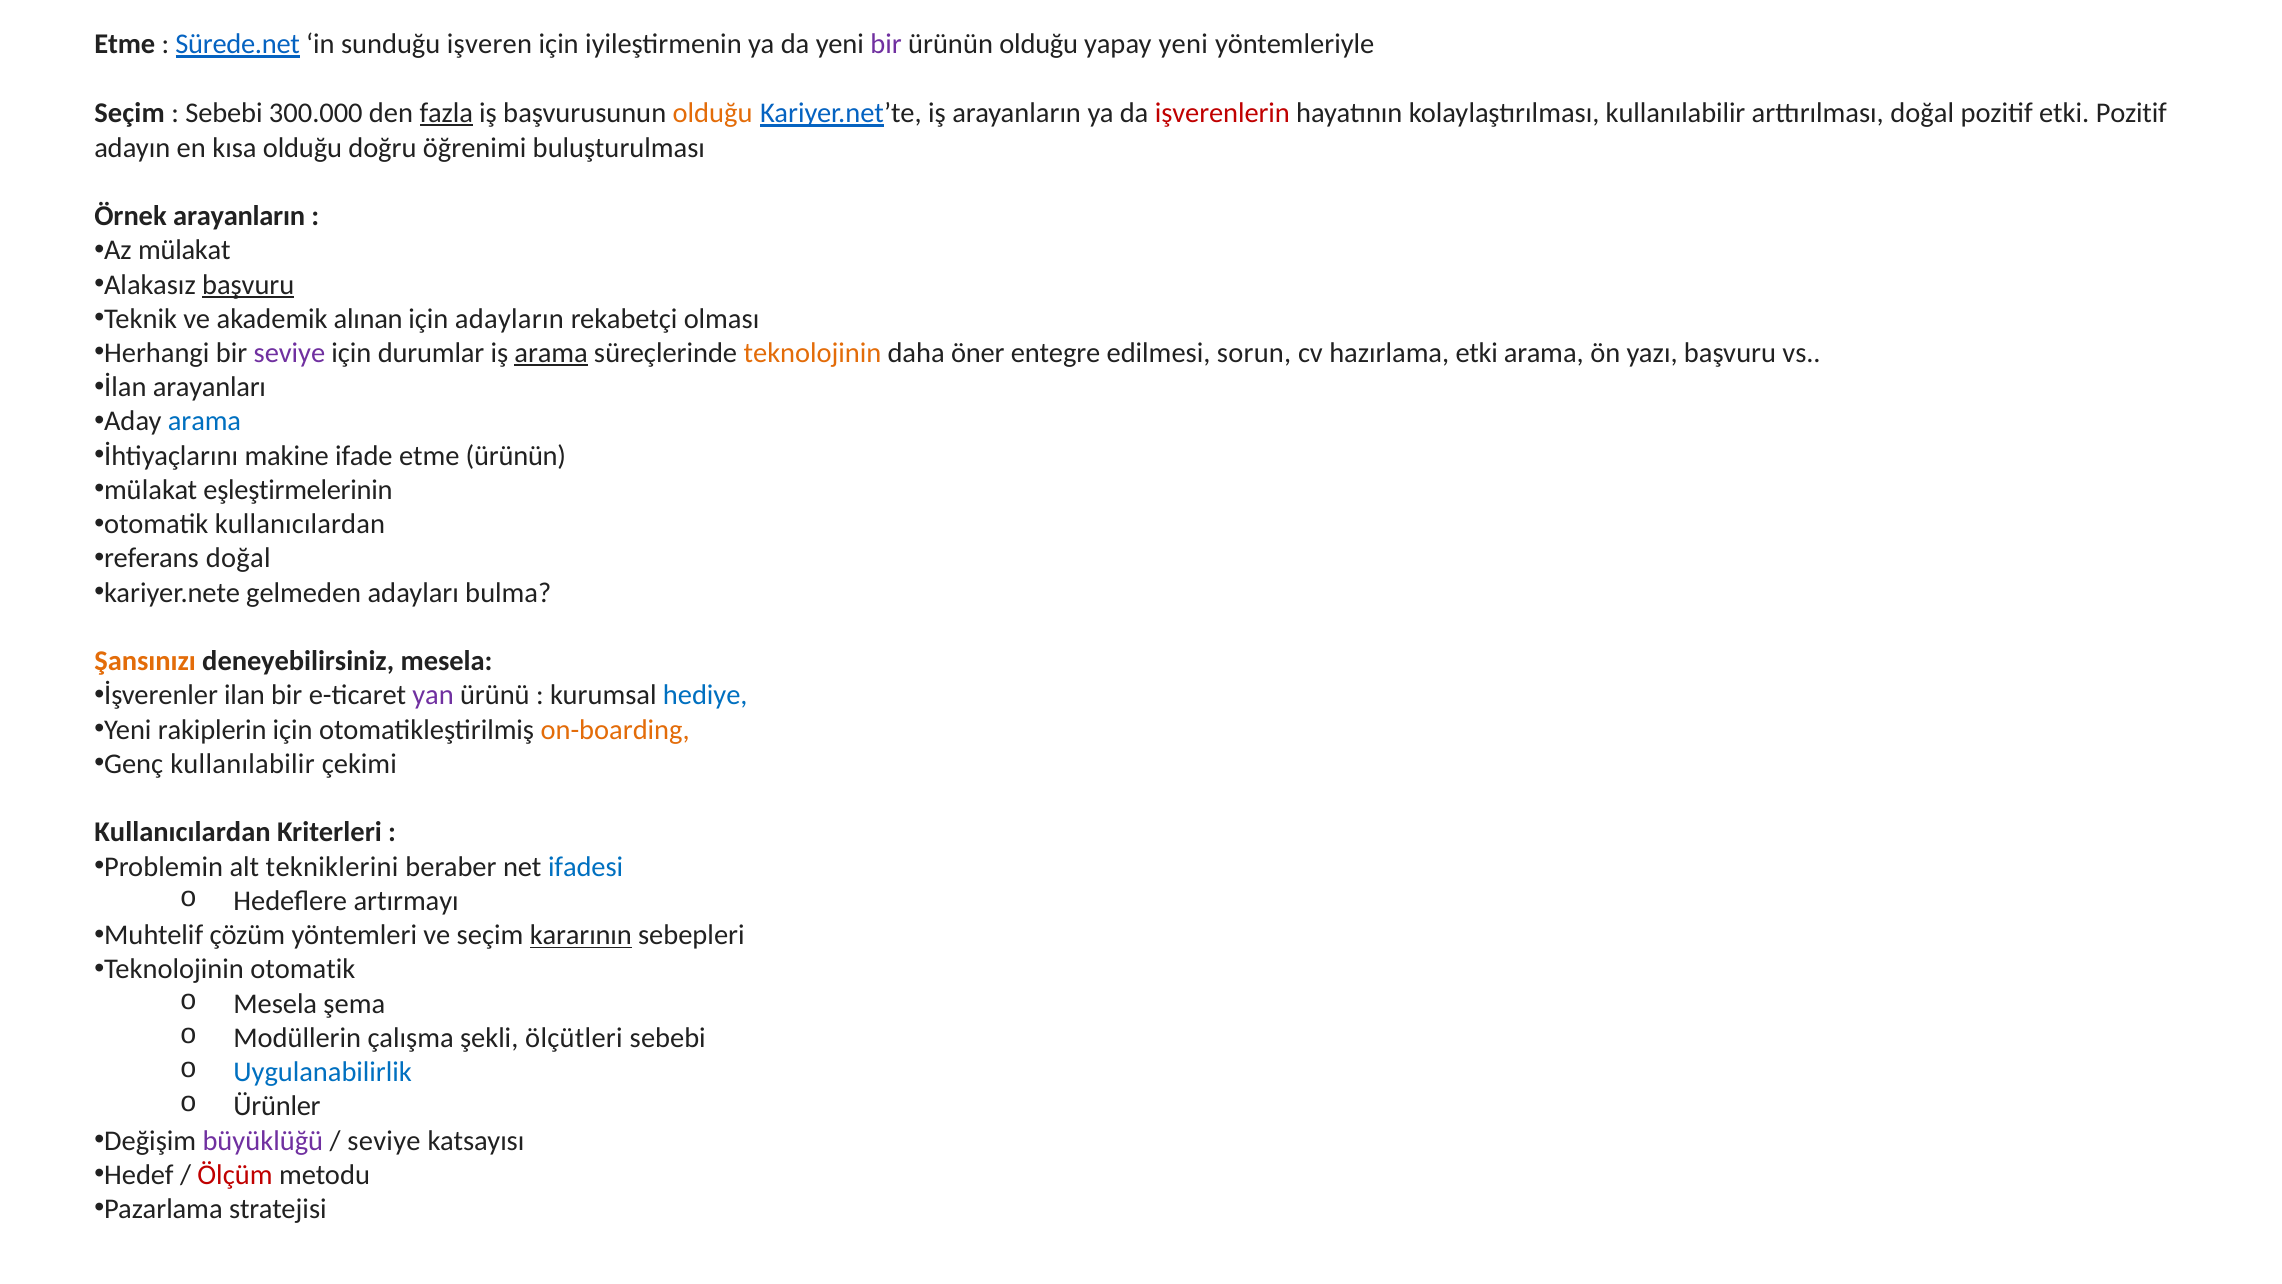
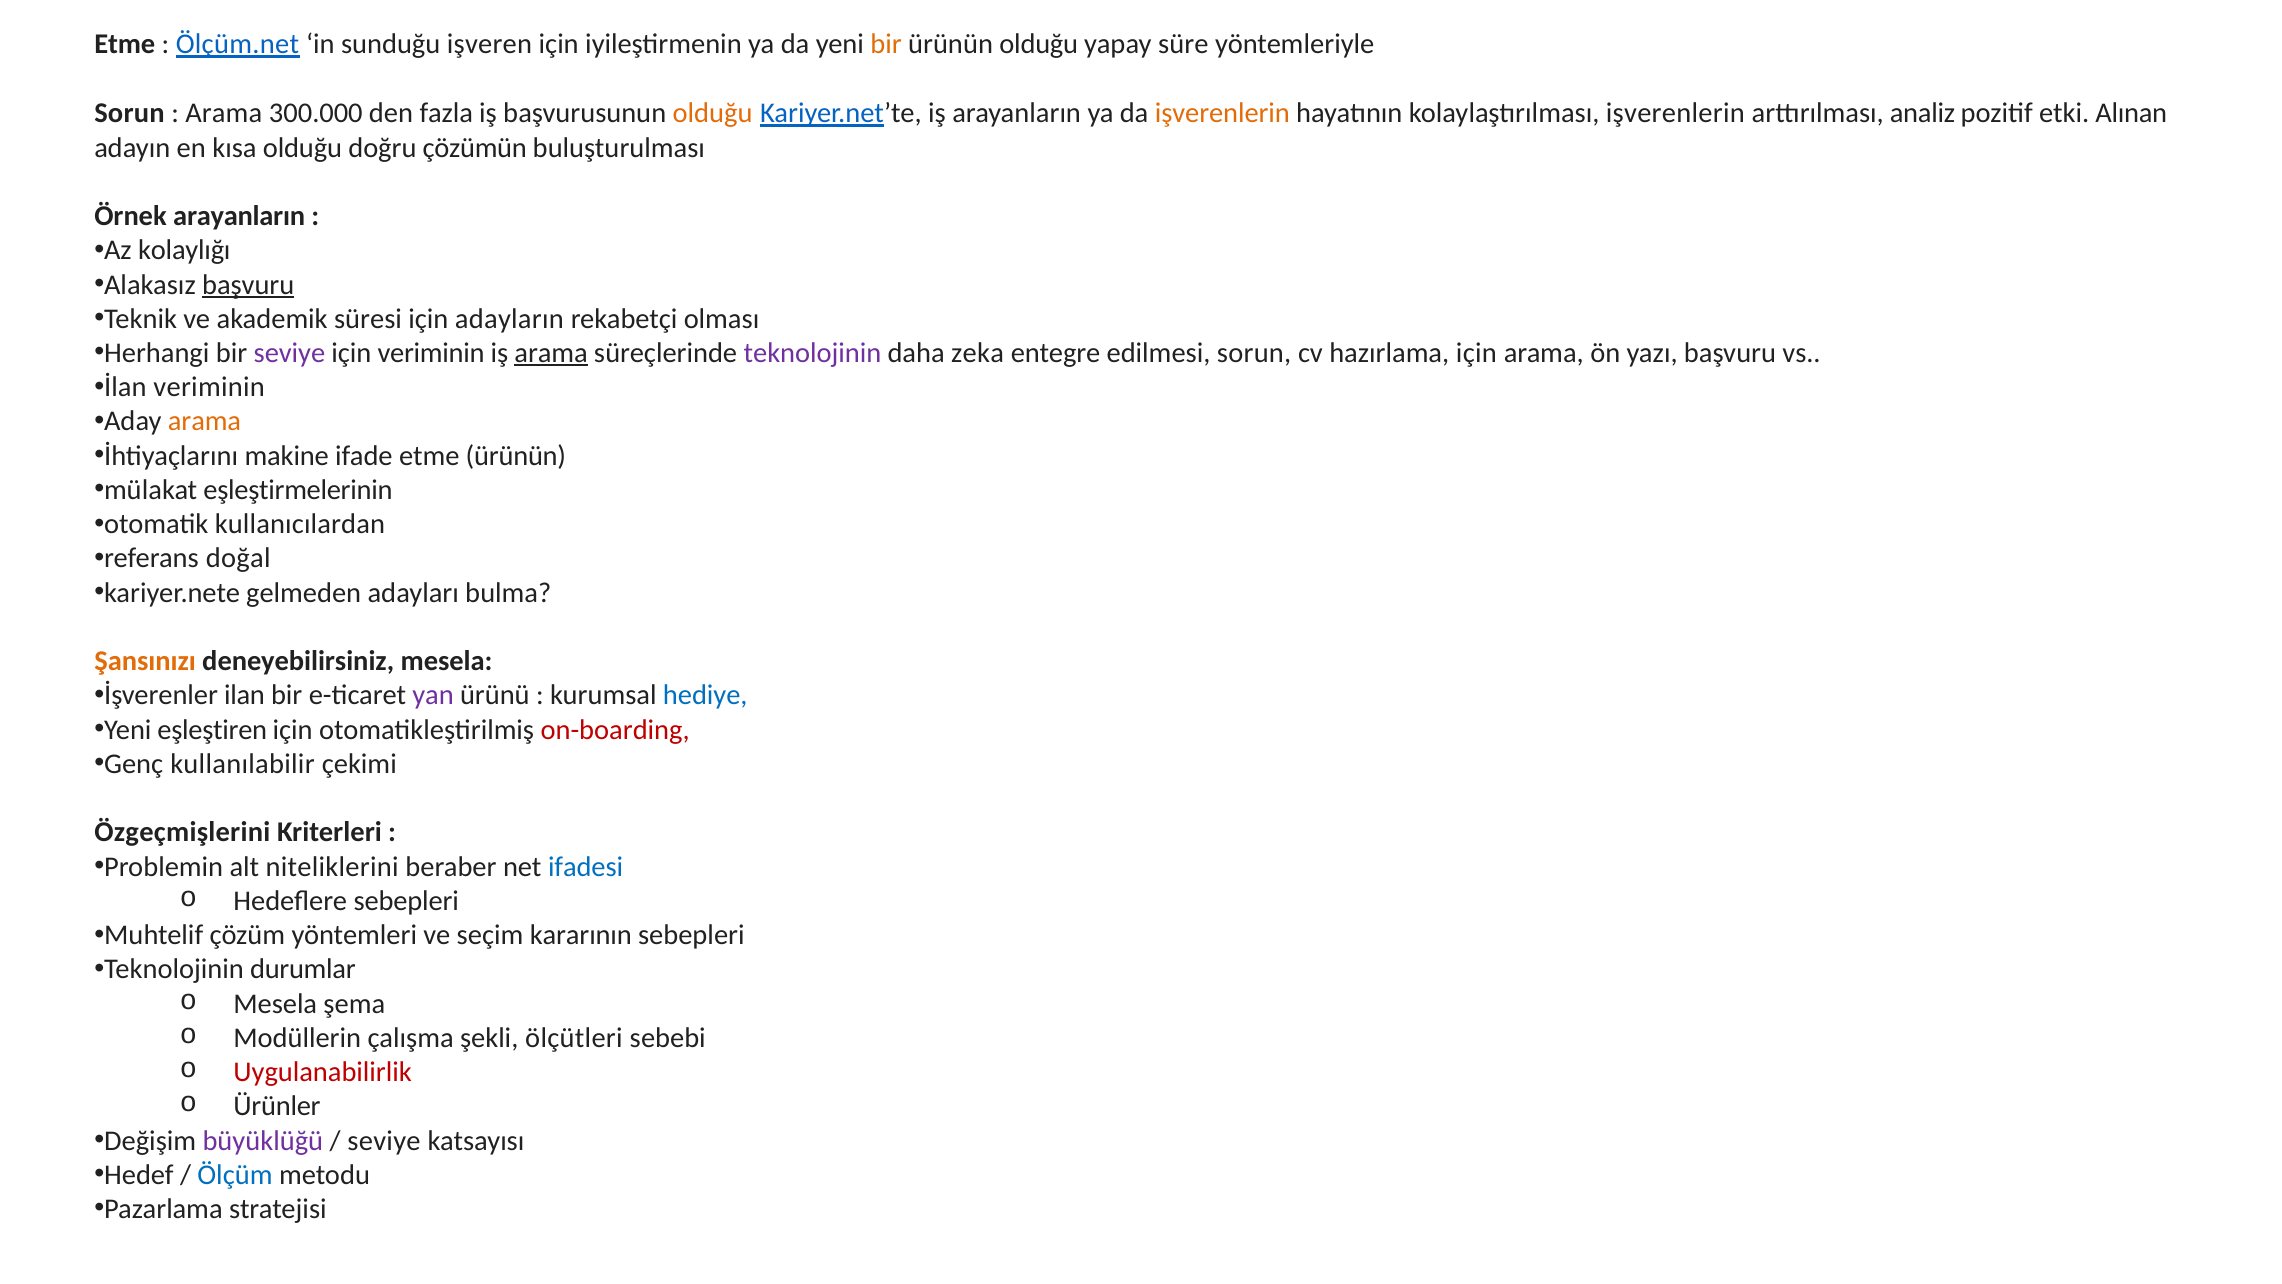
Sürede.net: Sürede.net -> Ölçüm.net (237, 44)
bir colour: purple -> orange (886, 44)
yapay yeni: yeni -> süre (1183, 44)
Seçim: Seçim -> Sorun (129, 113)
Sebebi: Sebebi -> Arama (224, 113)
fazla underline: present -> none (446, 113)
işverenlerin colour: red -> orange (1222, 113)
kolaylaştırılması kullanılabilir: kullanılabilir -> işverenlerin (1675, 113)
arttırılması doğal: doğal -> analiz (1922, 113)
etki Pozitif: Pozitif -> Alınan (2131, 113)
öğrenimi: öğrenimi -> çözümün (475, 148)
Az mülakat: mülakat -> kolaylığı (184, 250)
alınan: alınan -> süresi (368, 319)
için durumlar: durumlar -> veriminin (431, 353)
teknolojinin colour: orange -> purple (812, 353)
öner: öner -> zeka (978, 353)
hazırlama etki: etki -> için (1476, 353)
İlan arayanları: arayanları -> veriminin (209, 387)
arama colour: blue -> orange (205, 421)
rakiplerin: rakiplerin -> eşleştiren (212, 729)
on-boarding colour: orange -> red (615, 729)
Kullanıcılardan: Kullanıcılardan -> Özgeçmişlerini (182, 832)
tekniklerini: tekniklerini -> niteliklerini (332, 866)
Hedeflere artırmayı: artırmayı -> sebepleri (406, 901)
kararının underline: present -> none (581, 935)
Teknolojinin otomatik: otomatik -> durumlar (303, 969)
Uygulanabilirlik colour: blue -> red (323, 1072)
Ölçüm colour: red -> blue (235, 1174)
